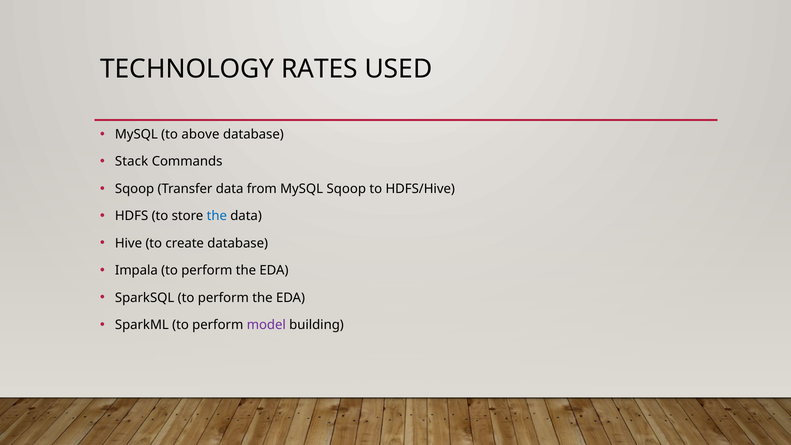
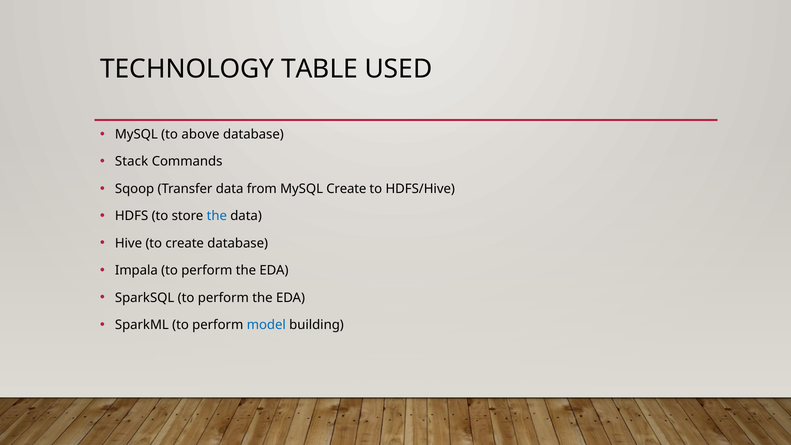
RATES: RATES -> TABLE (320, 69)
MySQL Sqoop: Sqoop -> Create (346, 189)
model colour: purple -> blue (266, 325)
